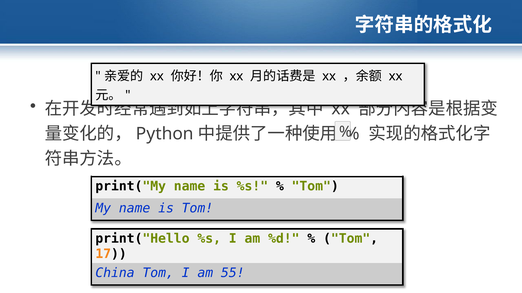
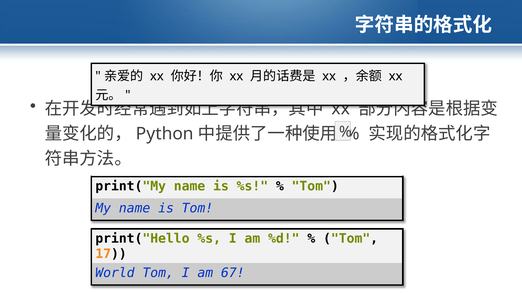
China: China -> World (115, 273)
55: 55 -> 67 (233, 273)
